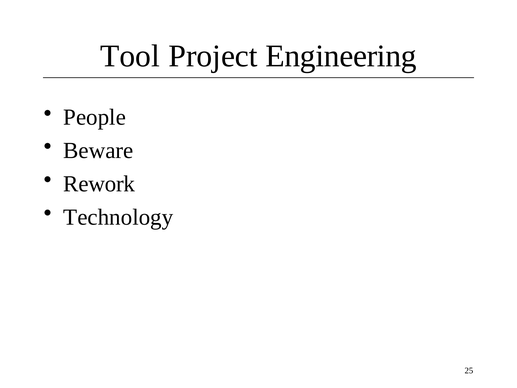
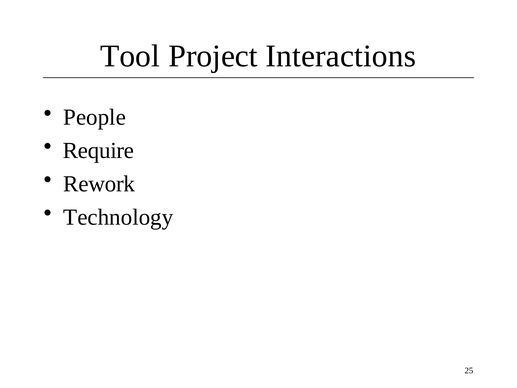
Engineering: Engineering -> Interactions (341, 56)
Beware: Beware -> Require (99, 150)
